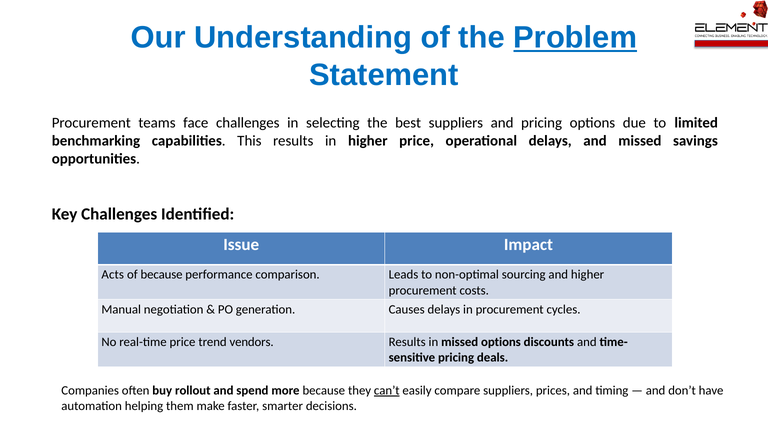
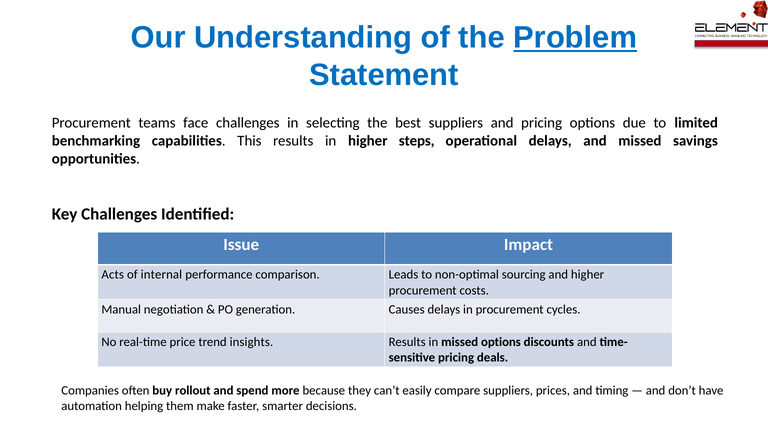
higher price: price -> steps (417, 141)
of because: because -> internal (161, 275)
vendors: vendors -> insights (251, 342)
can’t underline: present -> none (387, 391)
